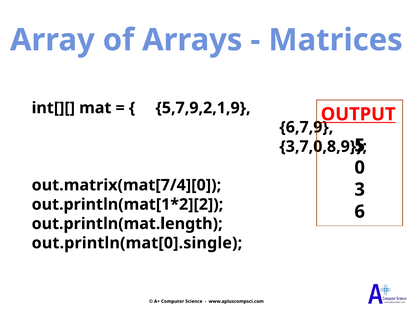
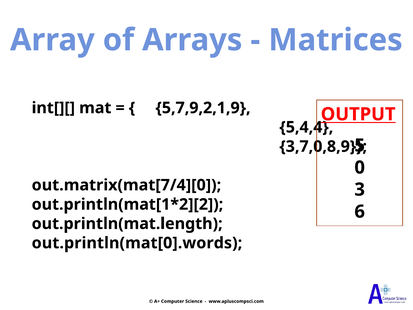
6,7,9: 6,7,9 -> 5,4,4 (306, 127)
out.println(mat[0].single: out.println(mat[0].single -> out.println(mat[0].words (137, 243)
